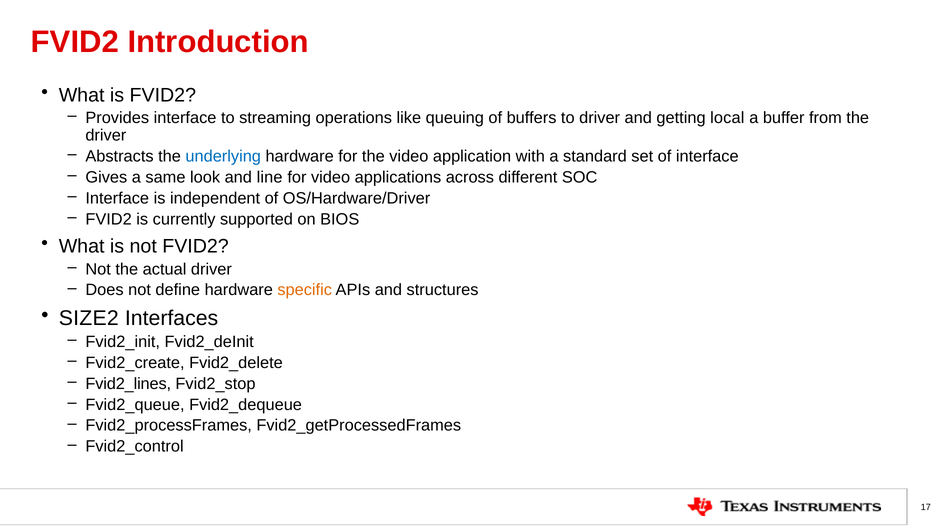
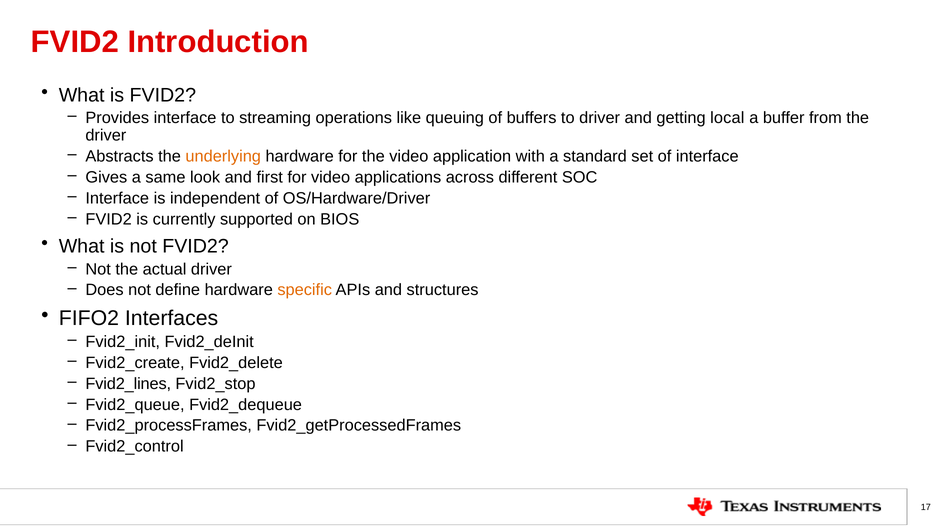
underlying colour: blue -> orange (223, 156)
line: line -> first (270, 177)
SIZE2: SIZE2 -> FIFO2 (89, 318)
